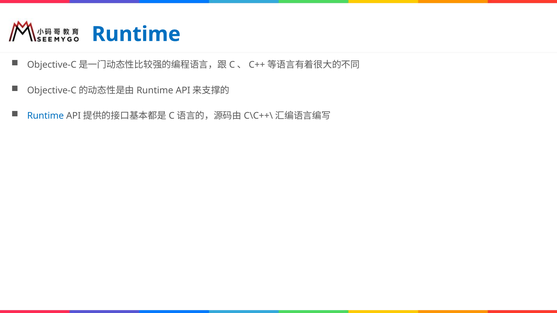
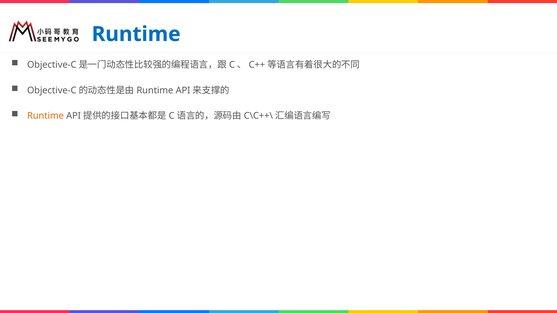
Runtime colour: blue -> orange (45, 116)
